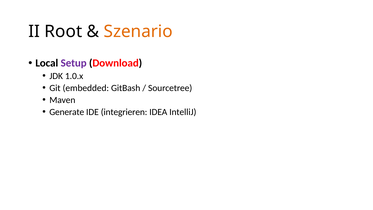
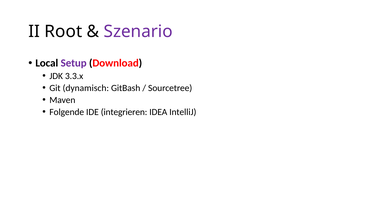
Szenario colour: orange -> purple (138, 31)
1.0.x: 1.0.x -> 3.3.x (74, 76)
embedded: embedded -> dynamisch (86, 88)
Generate: Generate -> Folgende (67, 112)
